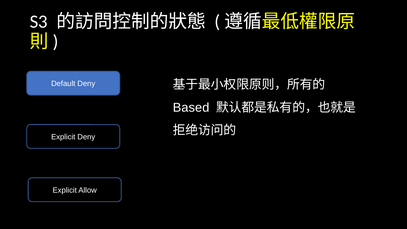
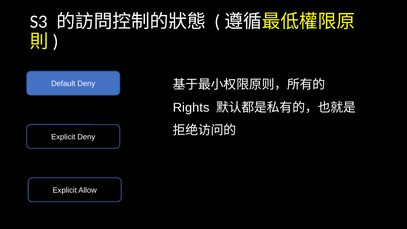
Based: Based -> Rights (191, 108)
